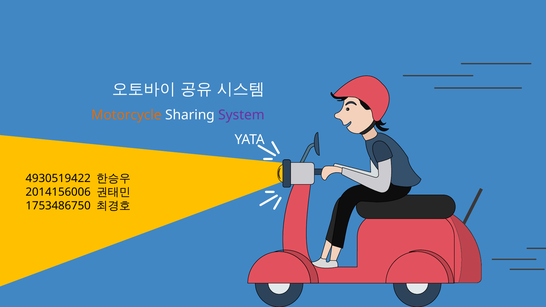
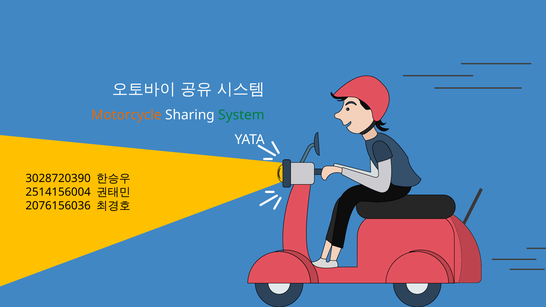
System colour: purple -> green (241, 115)
4930519422: 4930519422 -> 3028720390 (58, 179)
2014156006: 2014156006 -> 2514156004 (58, 192)
1753486750: 1753486750 -> 2076156036 (58, 206)
